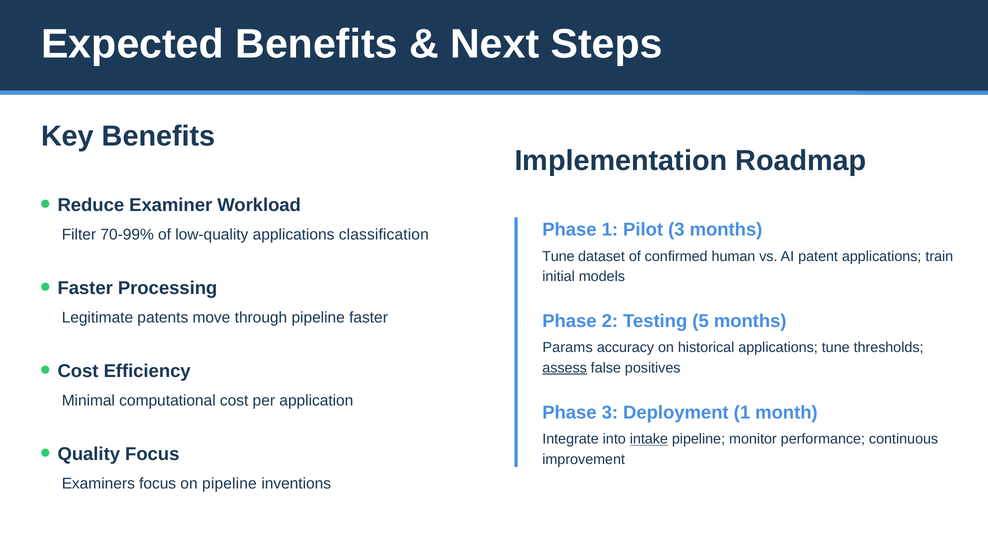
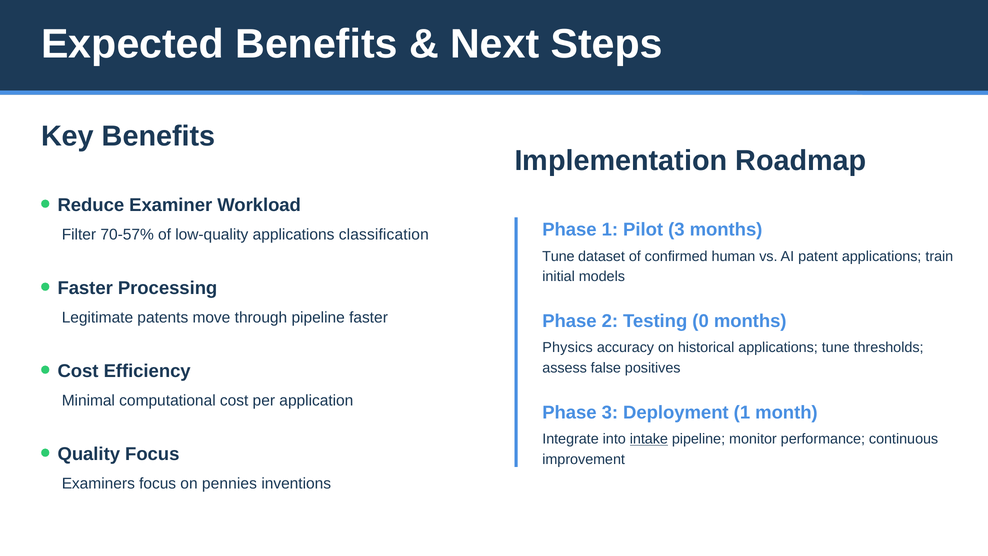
70-99%: 70-99% -> 70-57% (127, 234)
5: 5 -> 0 (701, 321)
Params: Params -> Physics (568, 348)
assess underline: present -> none (565, 368)
on pipeline: pipeline -> pennies (229, 483)
